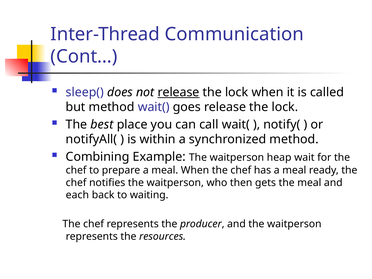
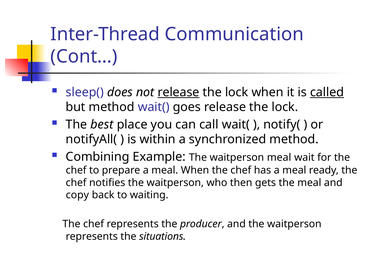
called underline: none -> present (327, 92)
waitperson heap: heap -> meal (279, 157)
each: each -> copy (77, 195)
resources: resources -> situations (163, 236)
